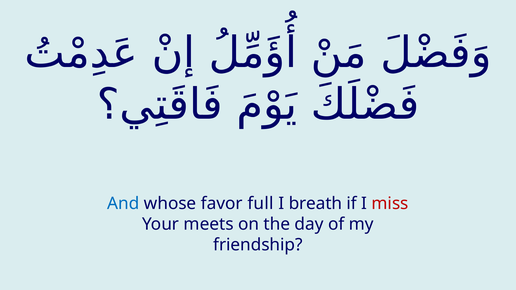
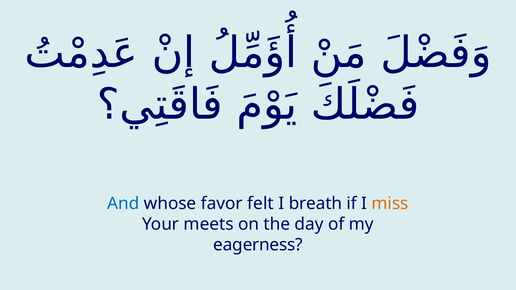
full: full -> felt (260, 204)
miss colour: red -> orange (390, 204)
friendship: friendship -> eagerness (258, 245)
